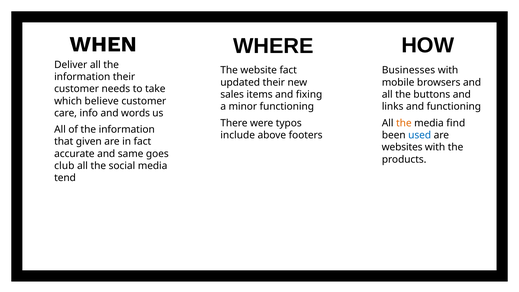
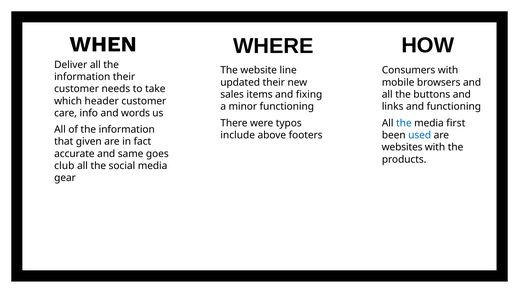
website fact: fact -> line (288, 70)
Businesses: Businesses -> Consumers (409, 70)
believe: believe -> header (102, 101)
the colour: orange -> blue (404, 123)
find: find -> first (456, 123)
tend: tend -> gear (65, 178)
